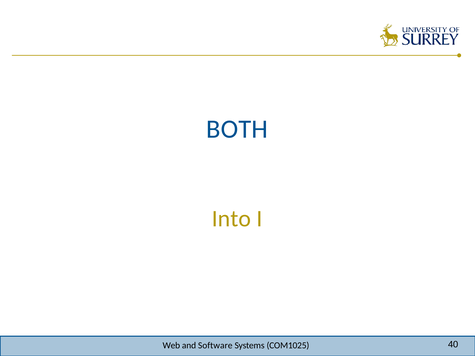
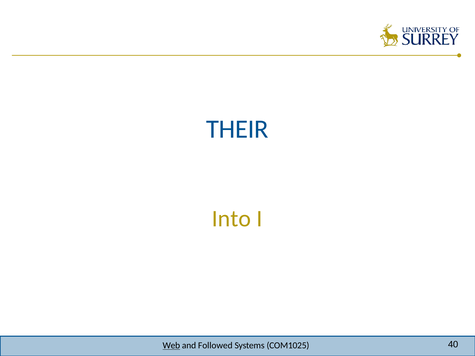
BOTH: BOTH -> THEIR (237, 129)
Web underline: none -> present (171, 346)
Software: Software -> Followed (215, 346)
